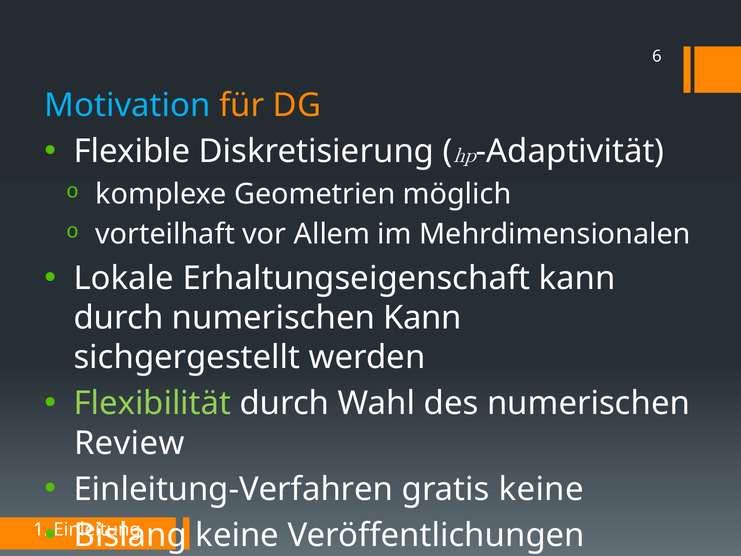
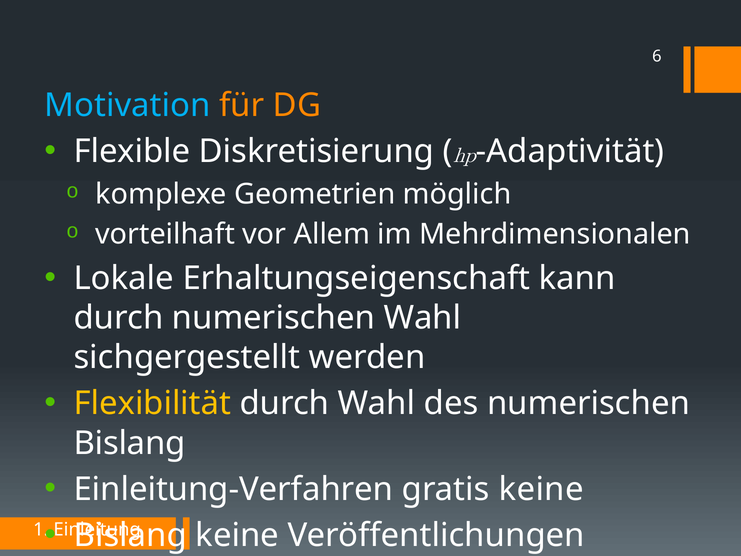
numerischen Kann: Kann -> Wahl (422, 318)
Flexibilität colour: light green -> yellow (152, 403)
Review: Review -> Bislang (130, 443)
